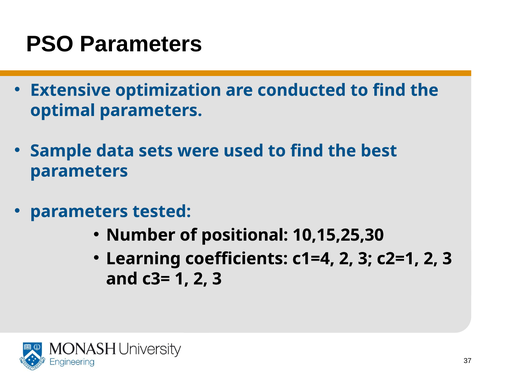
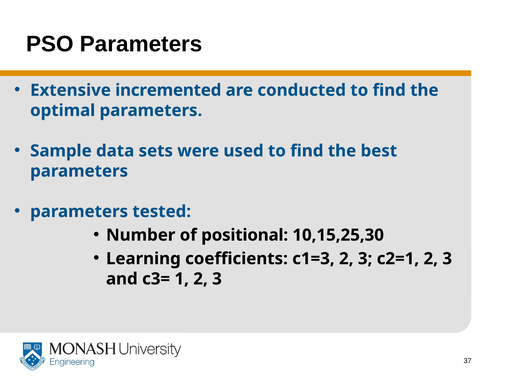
optimization: optimization -> incremented (168, 90)
c1=4: c1=4 -> c1=3 (313, 259)
